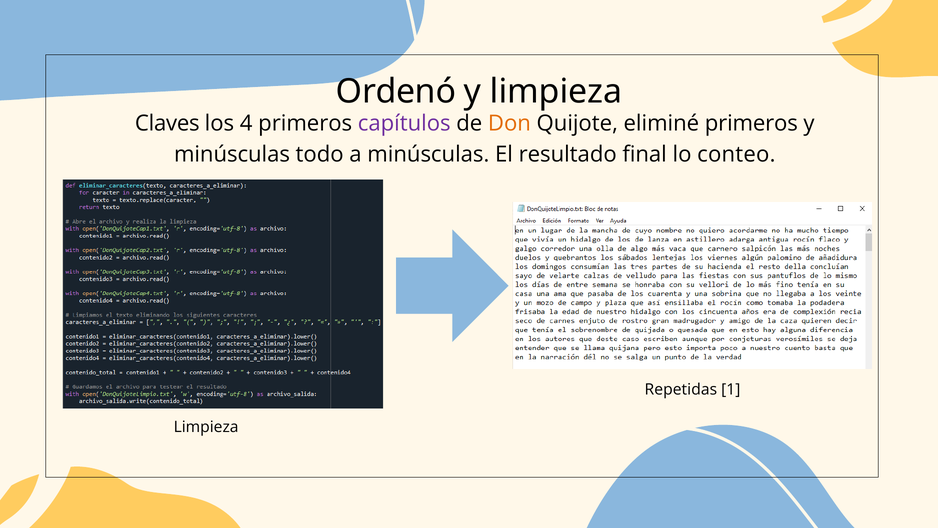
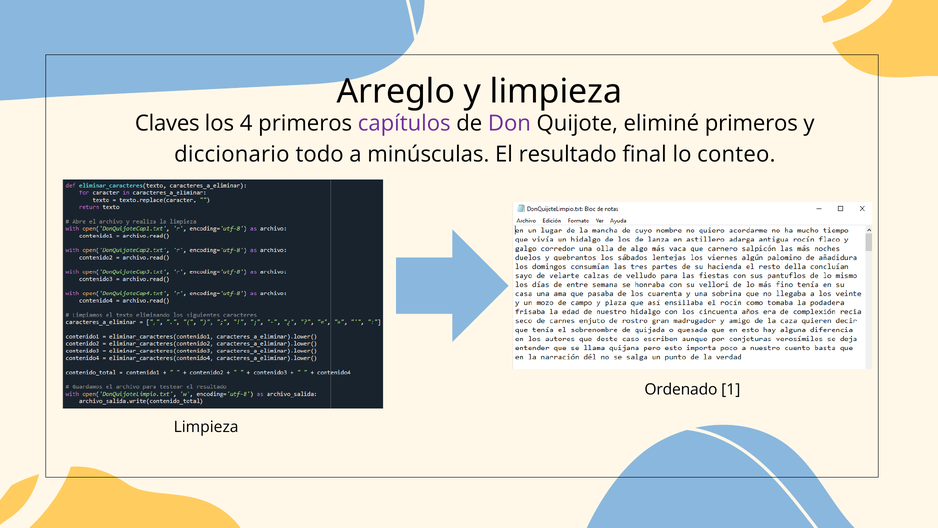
Ordenó: Ordenó -> Arreglo (396, 91)
Don colour: orange -> purple (509, 123)
minúsculas: minúsculas -> diccionario (232, 154)
Repetidas: Repetidas -> Ordenado (681, 389)
